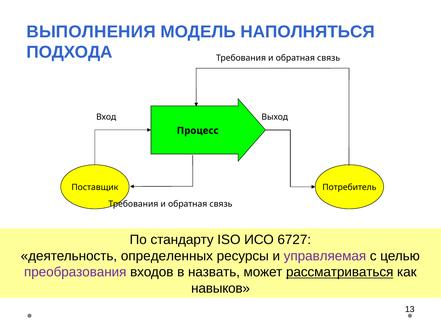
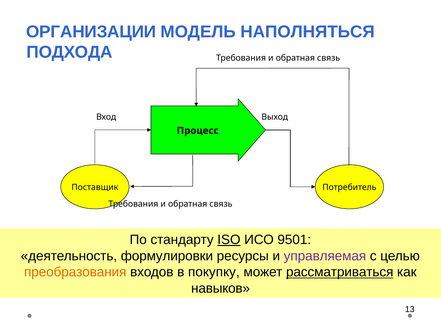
ВЫПОЛНЕНИЯ: ВЫПОЛНЕНИЯ -> ОРГАНИЗАЦИИ (91, 32)
ISO underline: none -> present (229, 240)
6727: 6727 -> 9501 (294, 240)
определенных: определенных -> формулировки (167, 256)
преобразования colour: purple -> orange (75, 272)
назвать: назвать -> покупку (214, 272)
